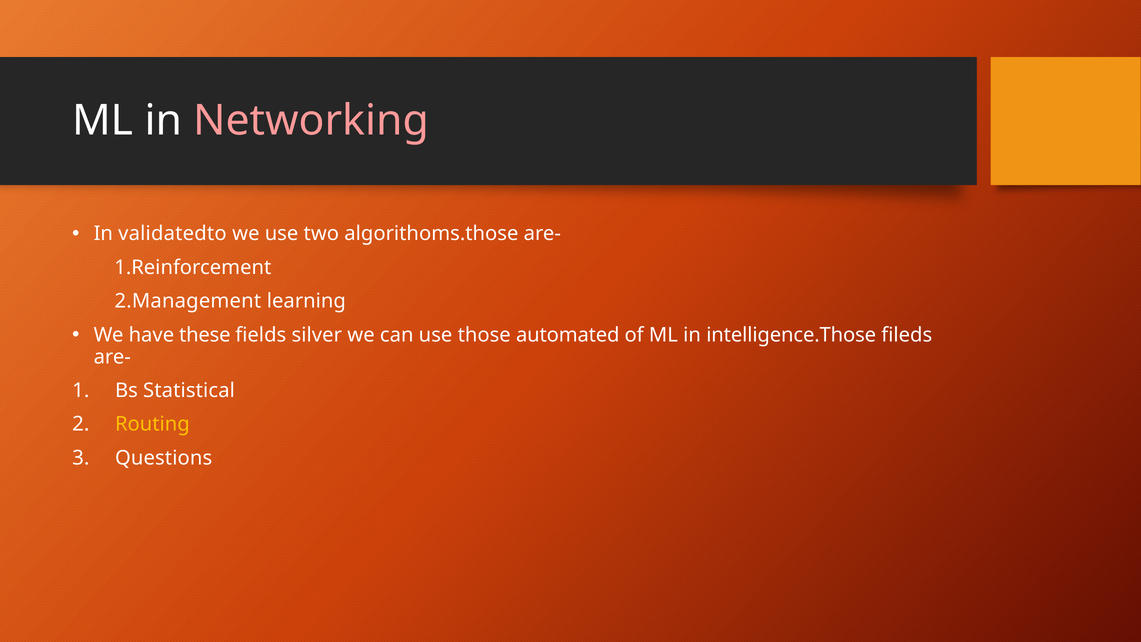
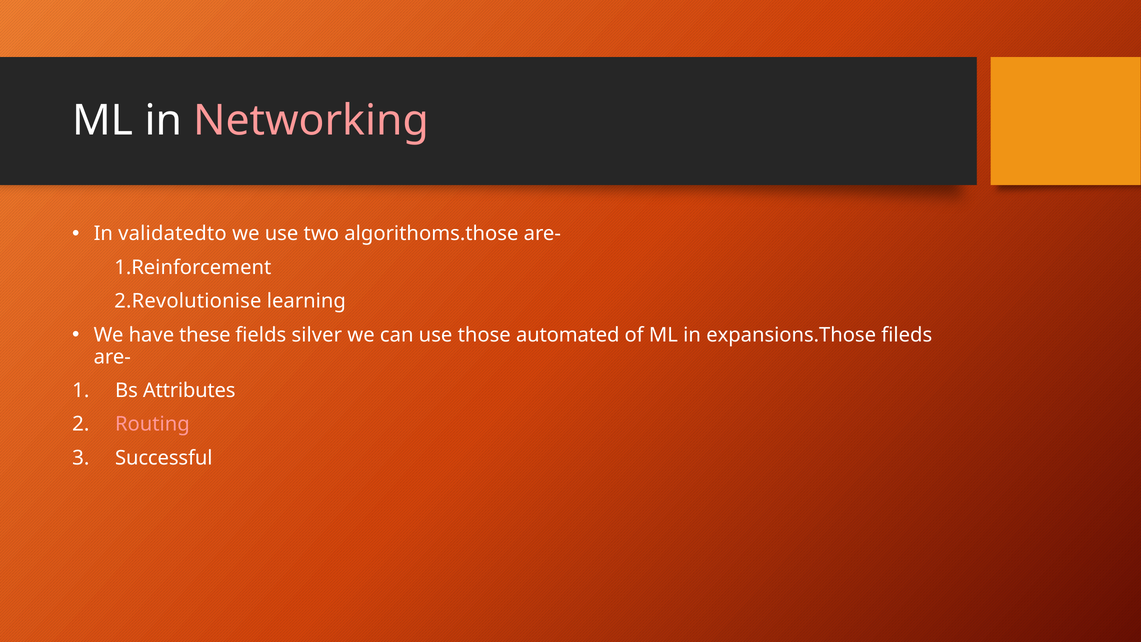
2.Management: 2.Management -> 2.Revolutionise (188, 301)
intelligence.Those: intelligence.Those -> expansions.Those (791, 335)
Statistical: Statistical -> Attributes (189, 390)
Routing colour: yellow -> pink (152, 424)
Questions: Questions -> Successful (164, 458)
